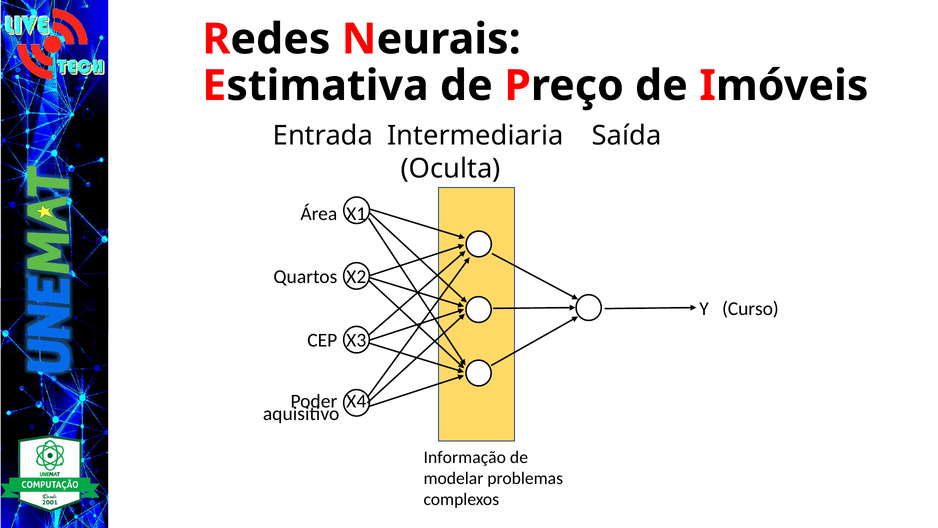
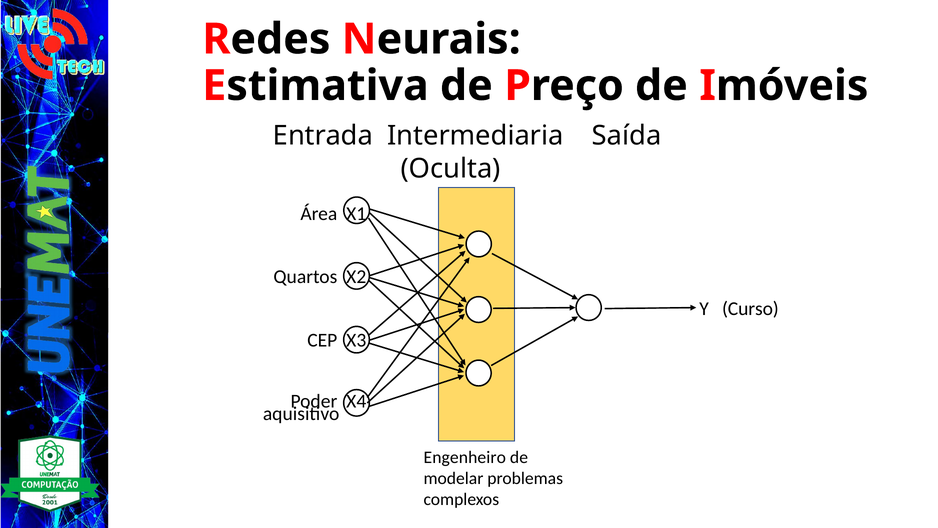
Informação: Informação -> Engenheiro (465, 457)
